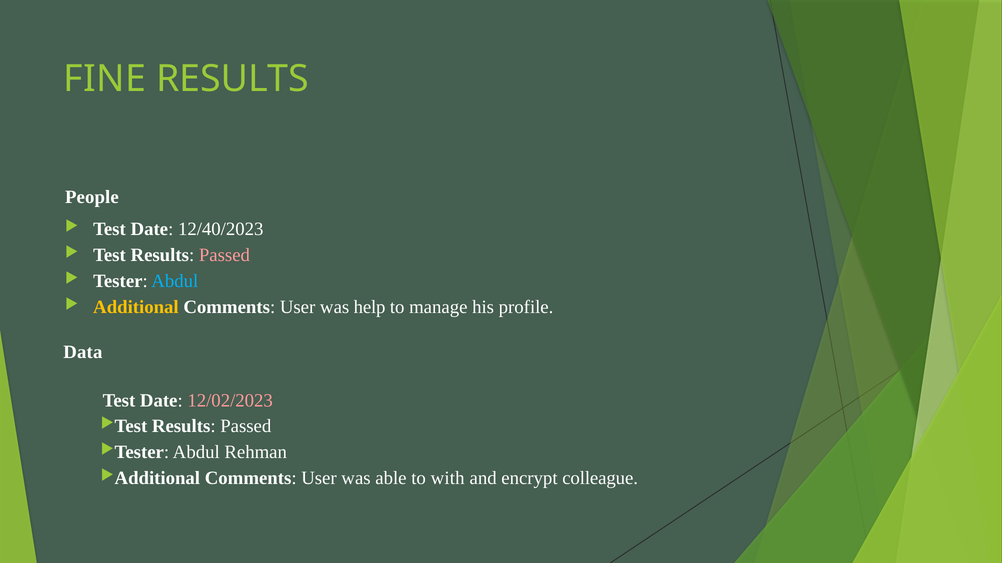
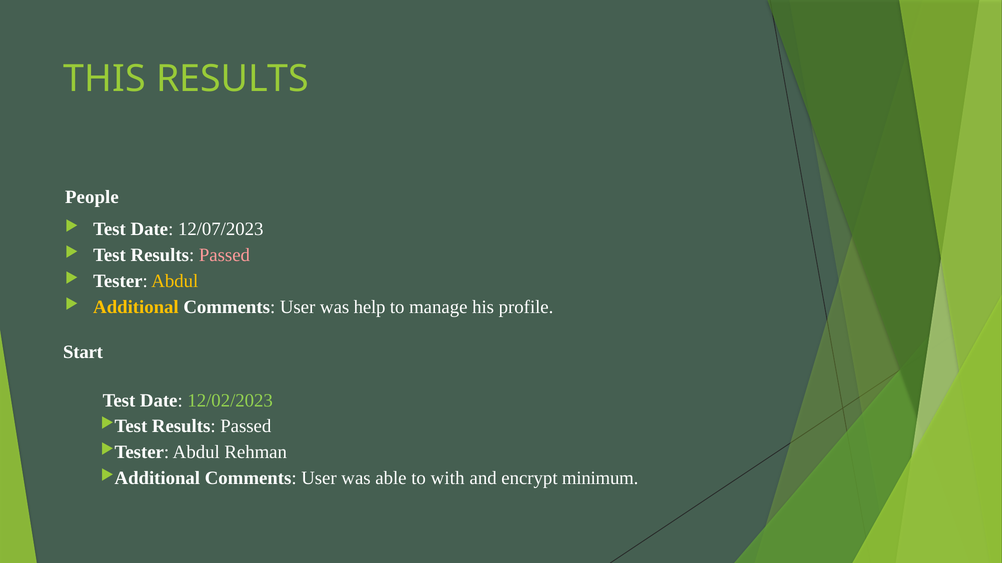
FINE: FINE -> THIS (105, 79)
12/40/2023: 12/40/2023 -> 12/07/2023 (221, 229)
Abdul colour: light blue -> yellow (175, 281)
Data: Data -> Start (83, 352)
12/02/2023 colour: pink -> light green (230, 401)
colleague: colleague -> minimum (600, 479)
